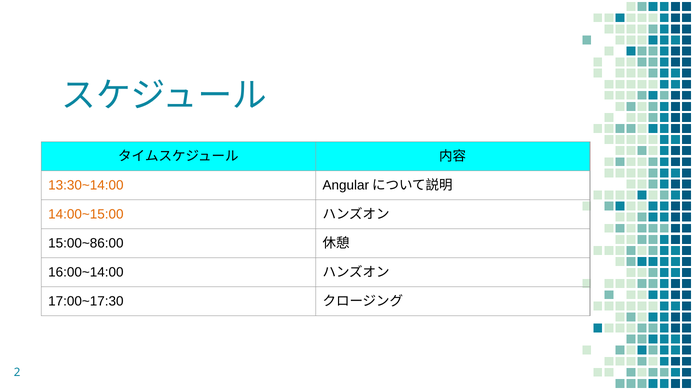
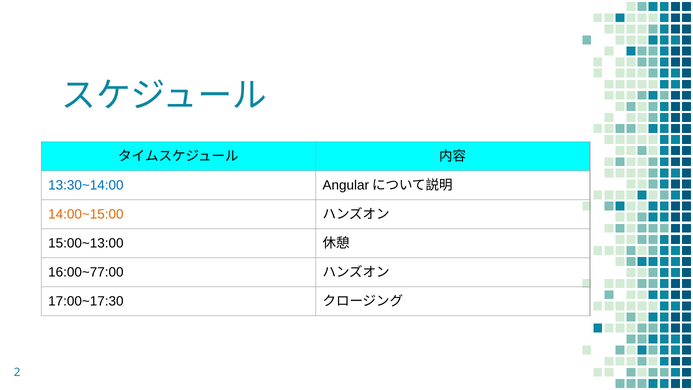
13:30~14:00 colour: orange -> blue (86, 185)
15:00~86:00: 15:00~86:00 -> 15:00~13:00 (86, 243)
16:00~14:00: 16:00~14:00 -> 16:00~77:00 (86, 272)
